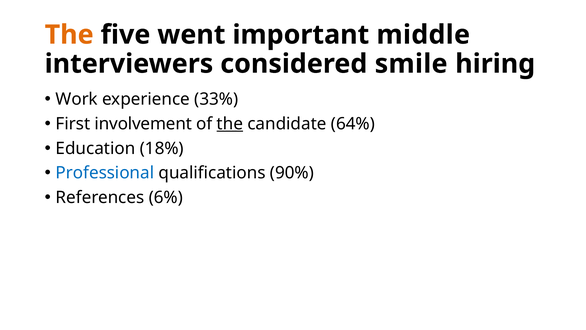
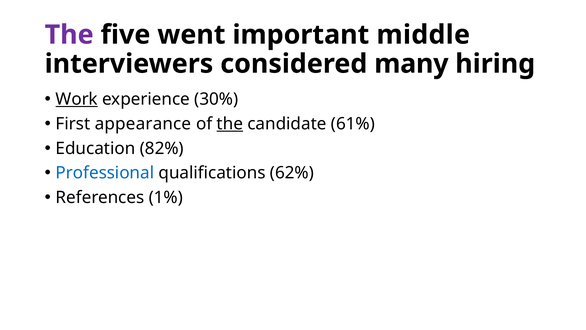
The colour: orange -> purple (69, 35)
smile: smile -> many (411, 64)
Work underline: none -> present (77, 99)
33%: 33% -> 30% (216, 99)
involvement: involvement -> appearance (143, 124)
64%: 64% -> 61% (353, 124)
18%: 18% -> 82% (162, 148)
90%: 90% -> 62% (292, 173)
6%: 6% -> 1% (166, 197)
